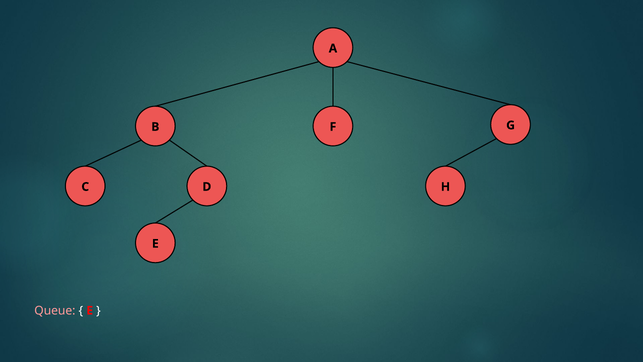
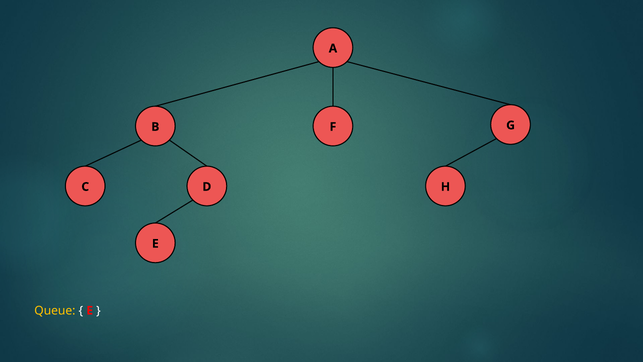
Queue colour: pink -> yellow (55, 310)
